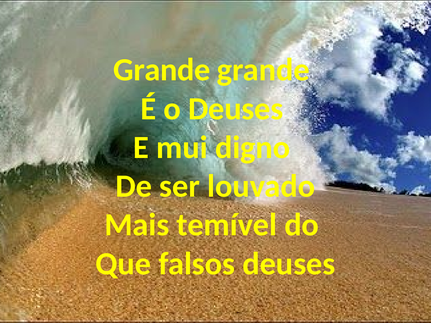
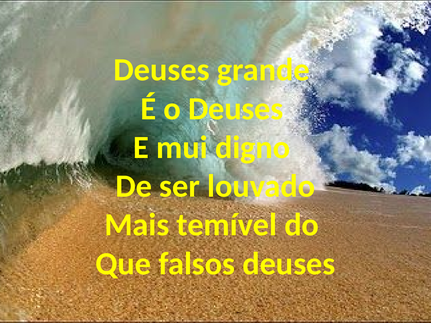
Grande: Grande -> Deuses (162, 70)
